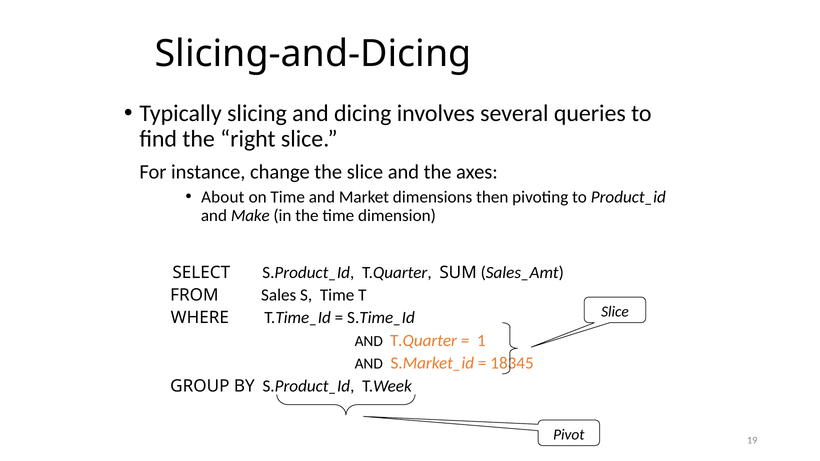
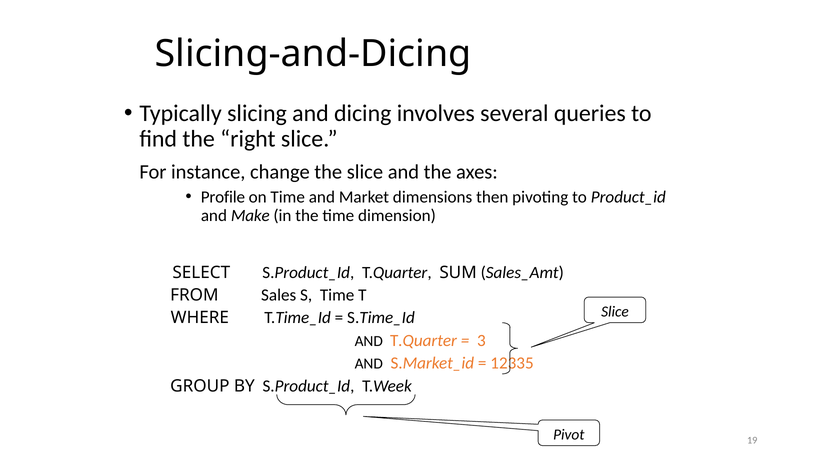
About: About -> Profile (223, 197)
1: 1 -> 3 (481, 341)
18345: 18345 -> 12335 (512, 363)
